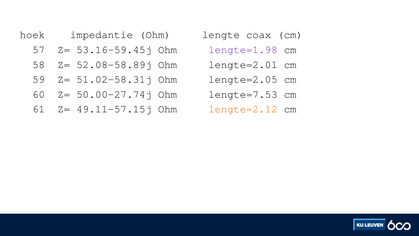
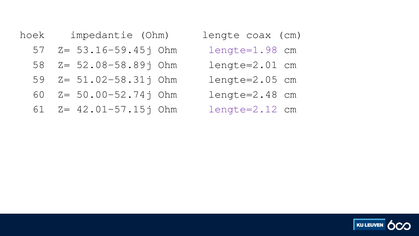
50.00-27.74j: 50.00-27.74j -> 50.00-52.74j (114, 94)
lengte=7.53: lengte=7.53 -> lengte=2.48 (243, 94)
49.11-57.15j: 49.11-57.15j -> 42.01-57.15j (114, 109)
lengte=2.12 colour: orange -> purple (243, 109)
